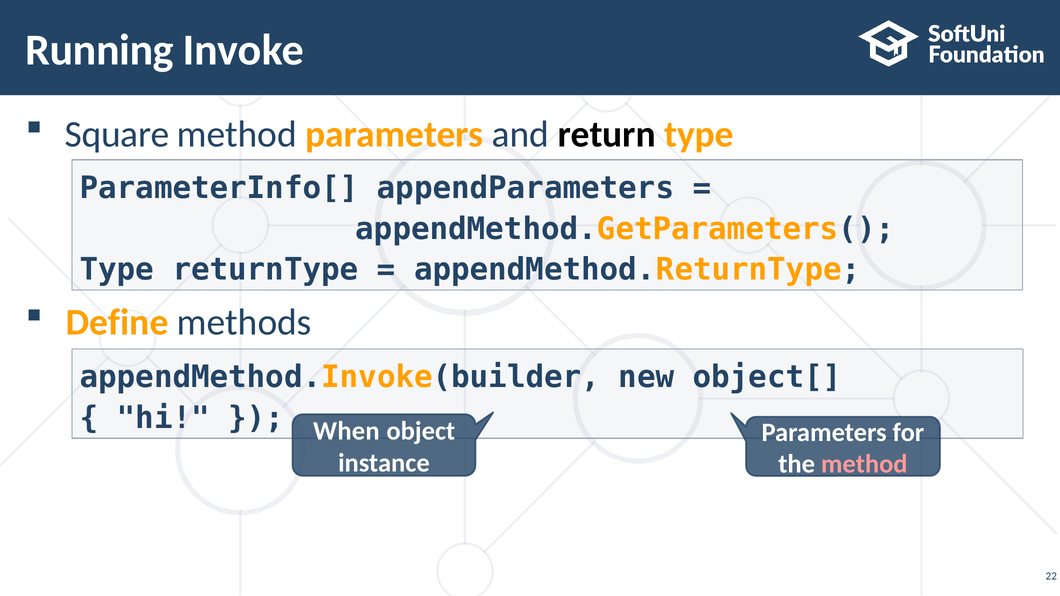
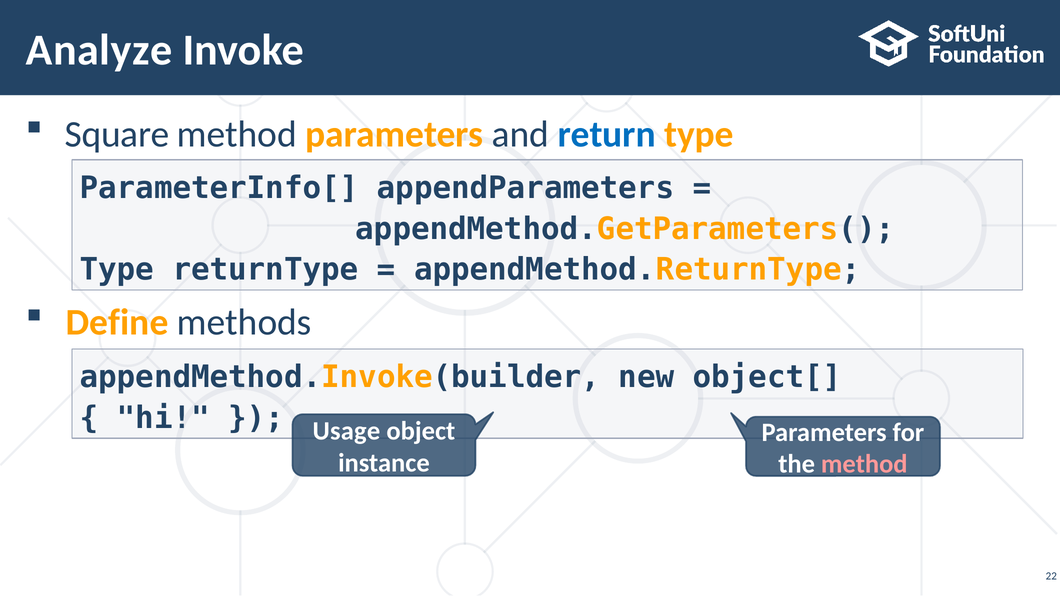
Running: Running -> Analyze (99, 50)
return colour: black -> blue (607, 135)
When: When -> Usage (346, 431)
